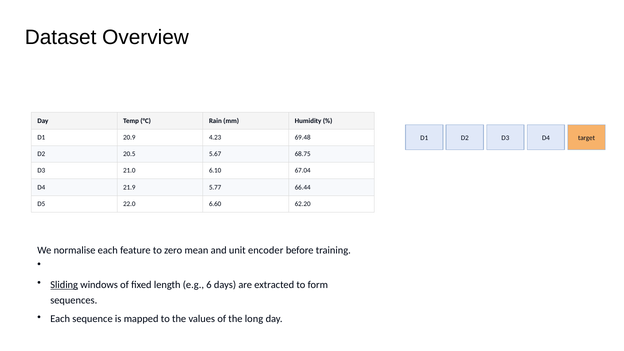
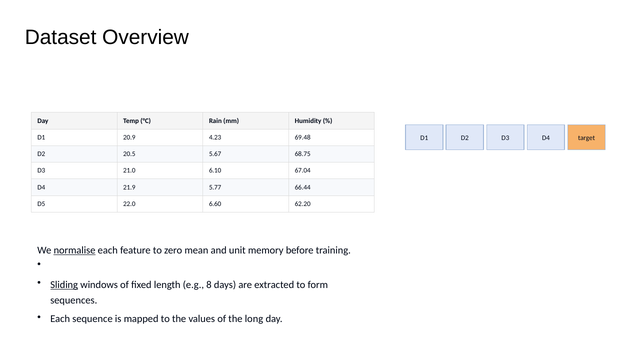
normalise underline: none -> present (75, 250)
encoder: encoder -> memory (266, 250)
6: 6 -> 8 (209, 285)
